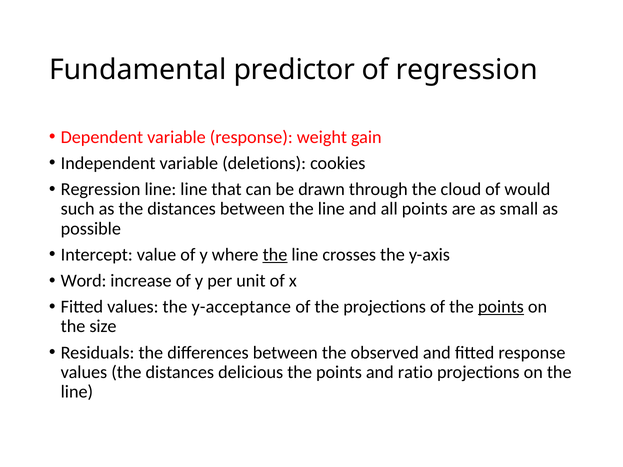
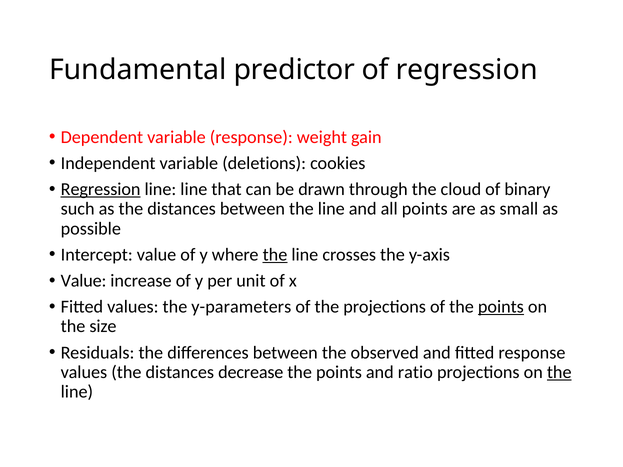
Regression underline: none -> present (101, 189)
would: would -> binary (527, 189)
Word: Word -> Value (84, 281)
y-acceptance: y-acceptance -> y-parameters (241, 307)
delicious: delicious -> decrease (251, 372)
the underline: none -> present (559, 372)
